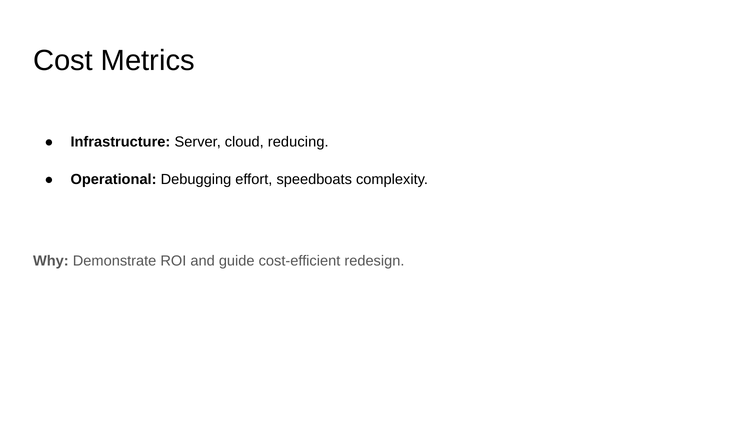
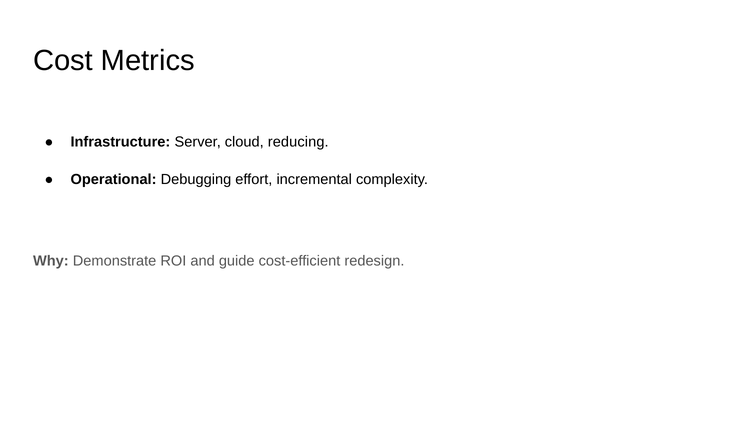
speedboats: speedboats -> incremental (314, 179)
